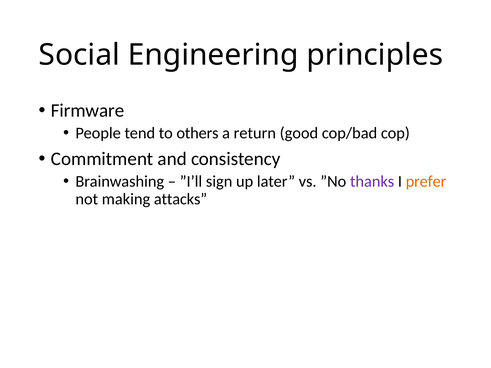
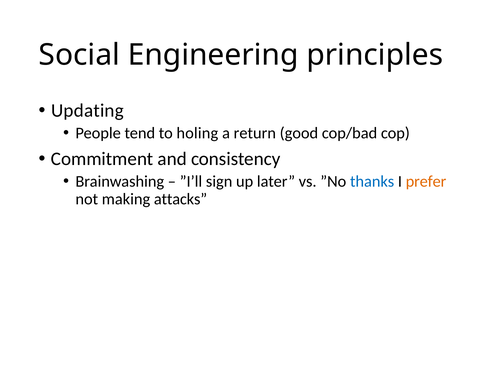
Firmware: Firmware -> Updating (87, 111)
others: others -> holing (197, 133)
thanks colour: purple -> blue (372, 182)
